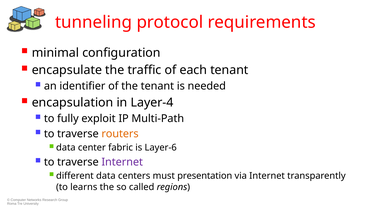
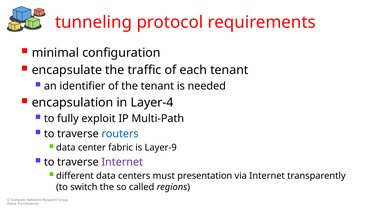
routers colour: orange -> blue (120, 134)
Layer-6: Layer-6 -> Layer-9 (161, 147)
learns: learns -> switch (84, 187)
